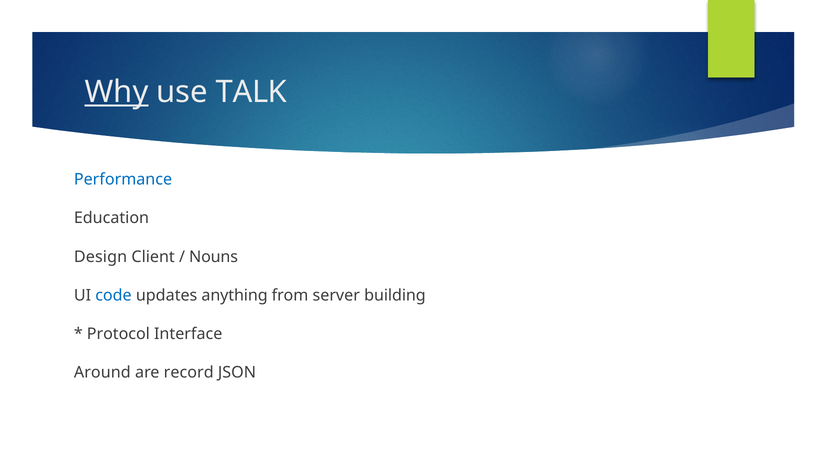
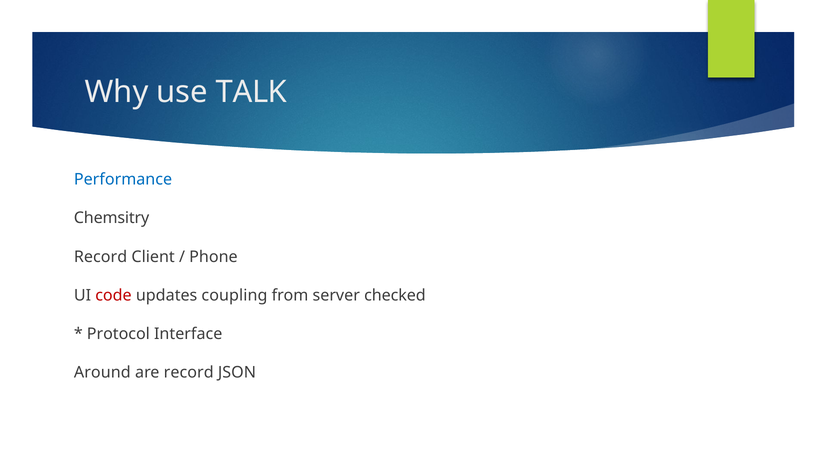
Why underline: present -> none (116, 92)
Education: Education -> Chemsitry (112, 218)
Design: Design -> Record (101, 257)
Nouns: Nouns -> Phone (213, 257)
code colour: blue -> red (113, 295)
anything: anything -> coupling (234, 295)
building: building -> checked (395, 295)
